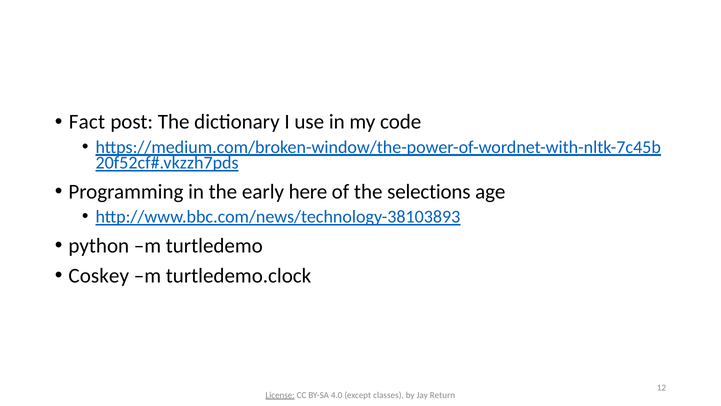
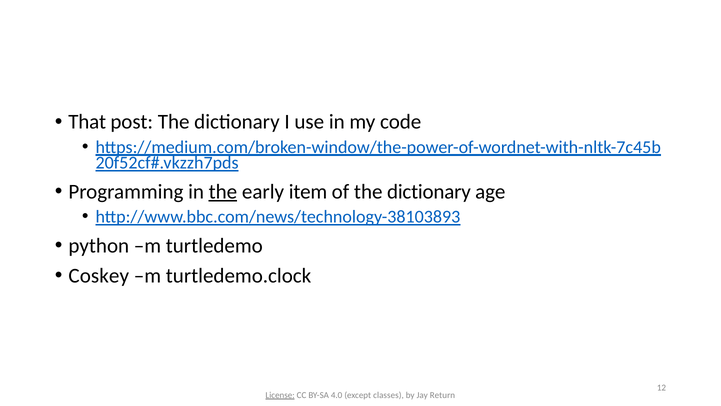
Fact: Fact -> That (87, 122)
the underline: none -> present (223, 192)
here: here -> item (308, 192)
of the selections: selections -> dictionary (429, 192)
